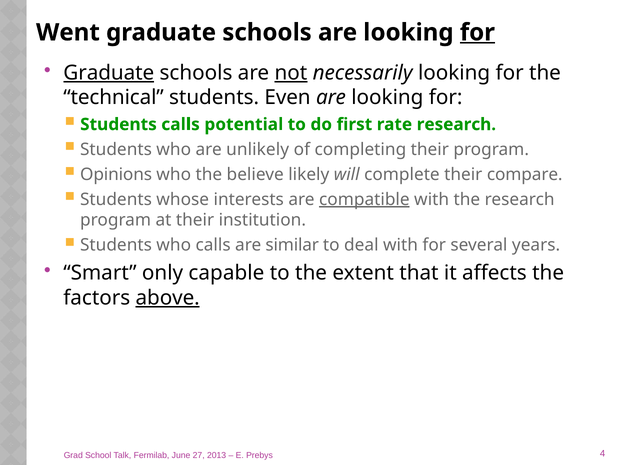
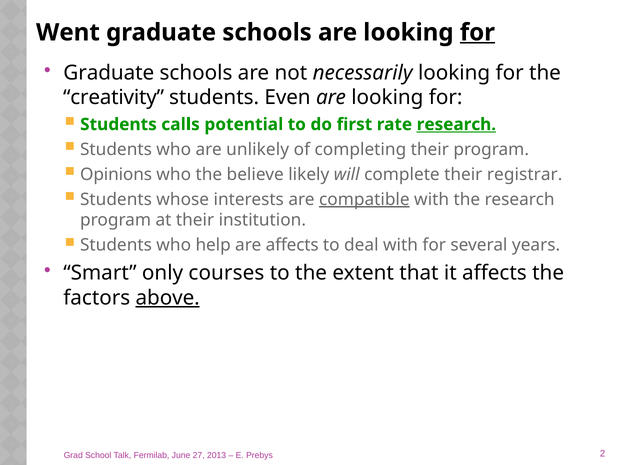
Graduate underline: present -> none (109, 73)
not underline: present -> none (291, 73)
technical: technical -> creativity (114, 98)
research underline: none -> present (456, 124)
compare: compare -> registrar (525, 174)
who calls: calls -> help (213, 245)
are similar: similar -> affects (292, 245)
capable: capable -> courses (226, 273)
4: 4 -> 2 (603, 453)
